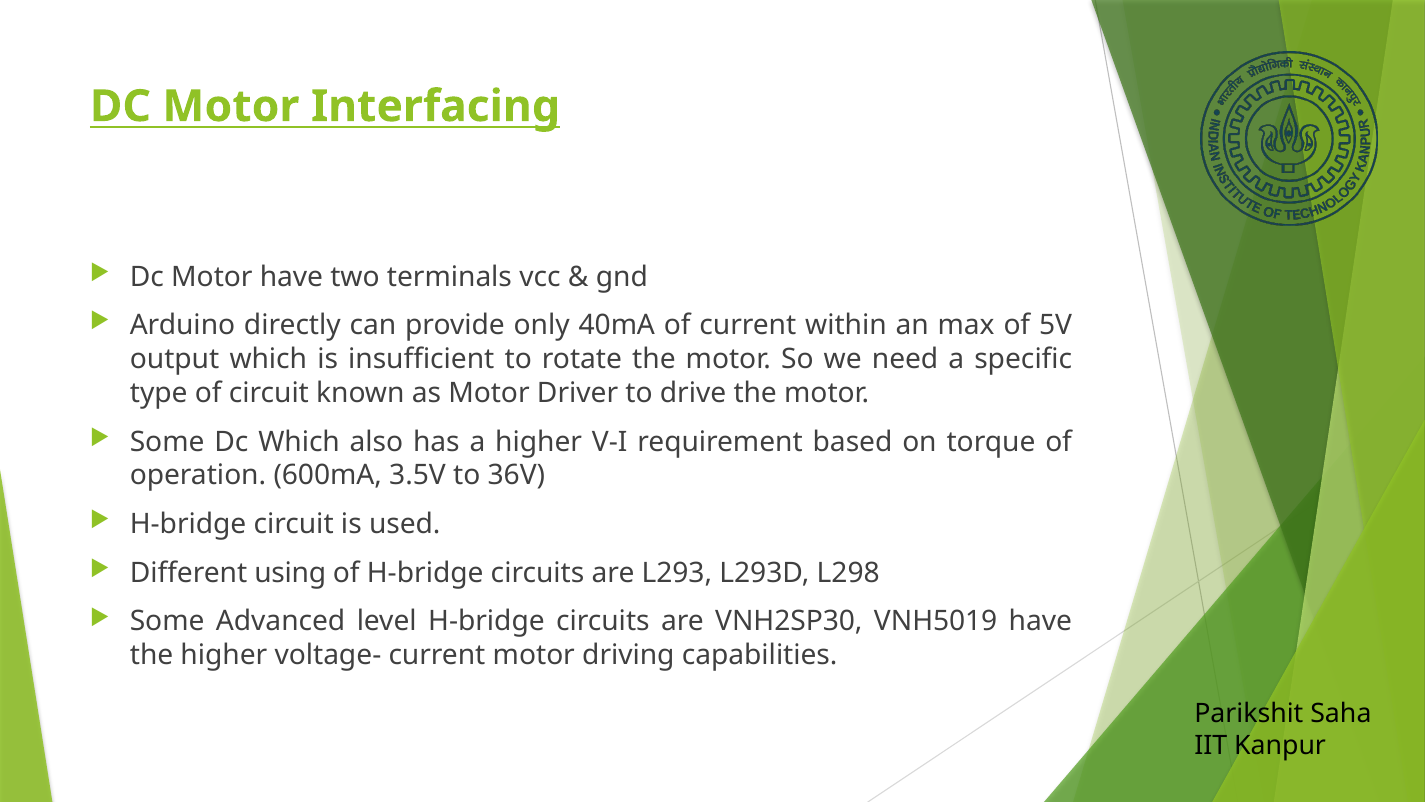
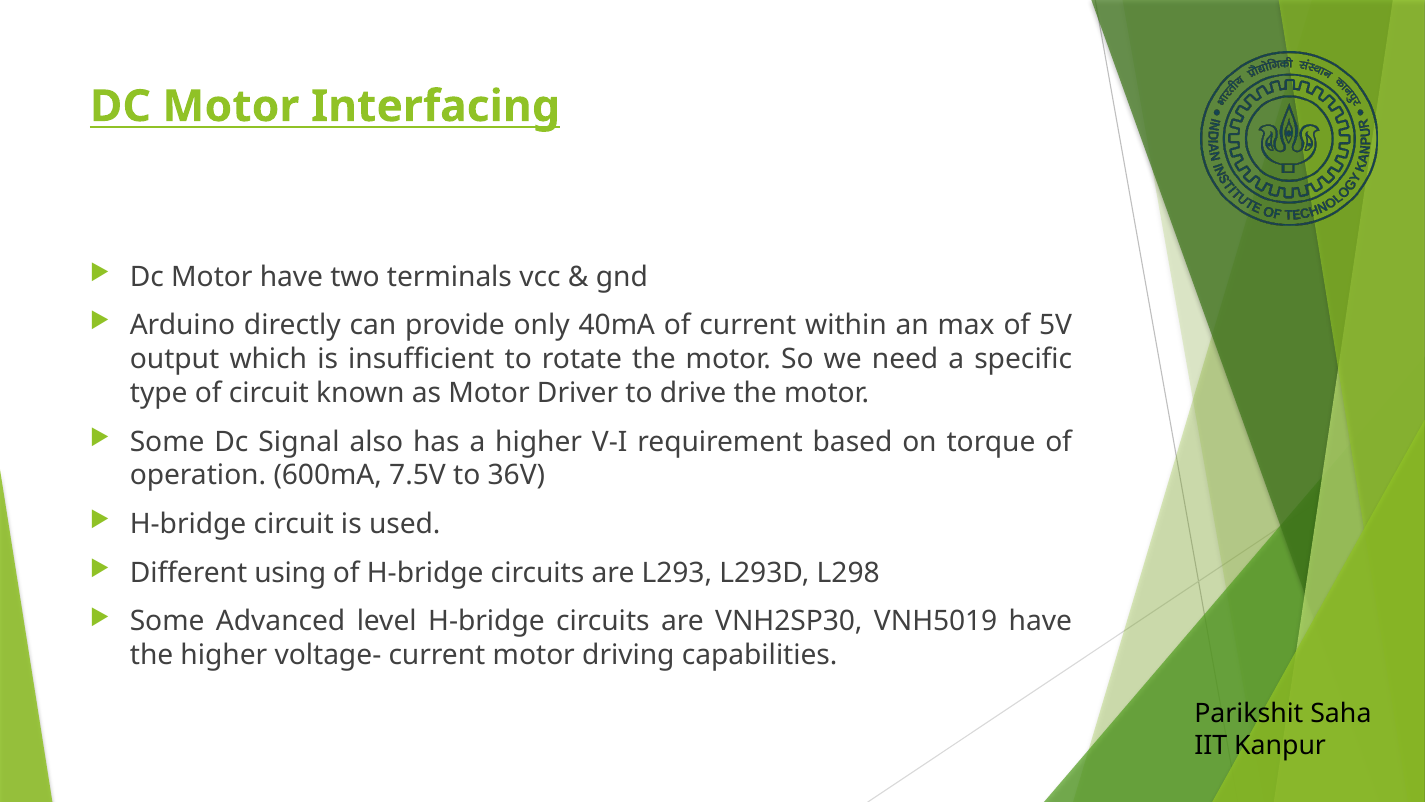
Dc Which: Which -> Signal (299, 442)
3.5V: 3.5V -> 7.5V (418, 475)
